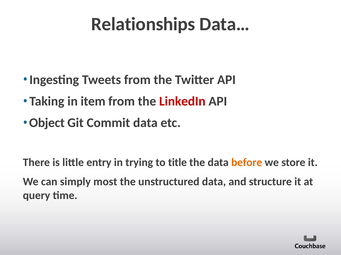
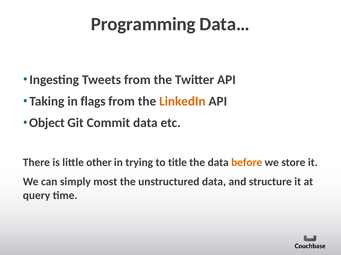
Relationships: Relationships -> Programming (143, 24)
item: item -> flags (93, 102)
LinkedIn colour: red -> orange (182, 102)
entry: entry -> other (99, 163)
